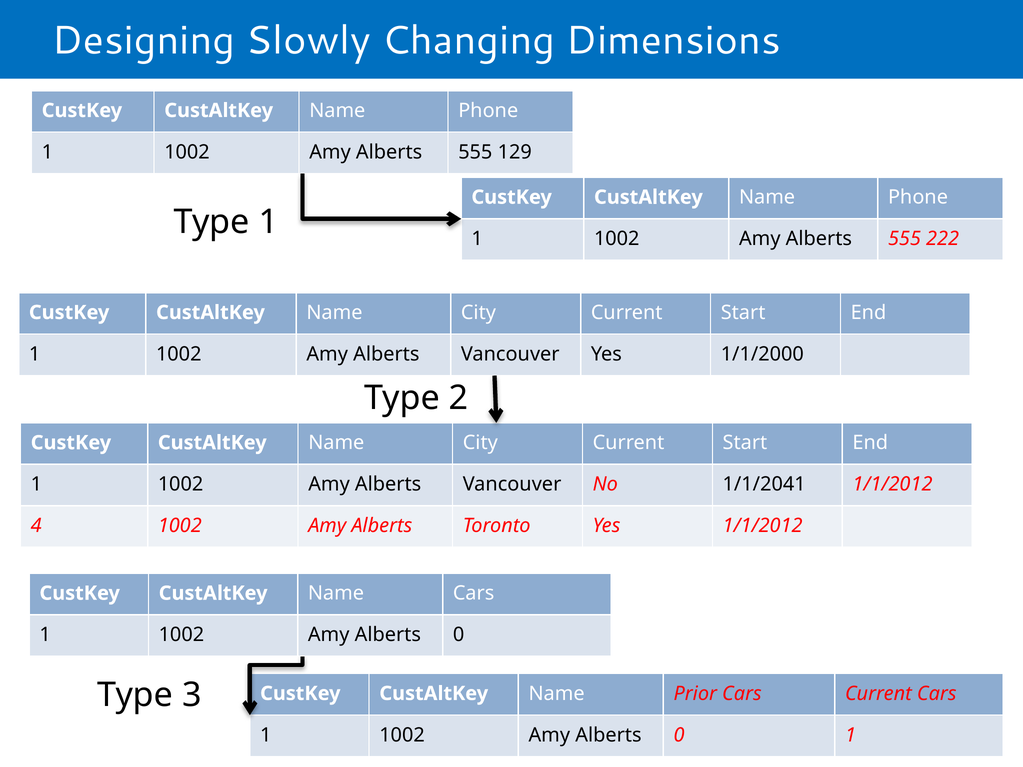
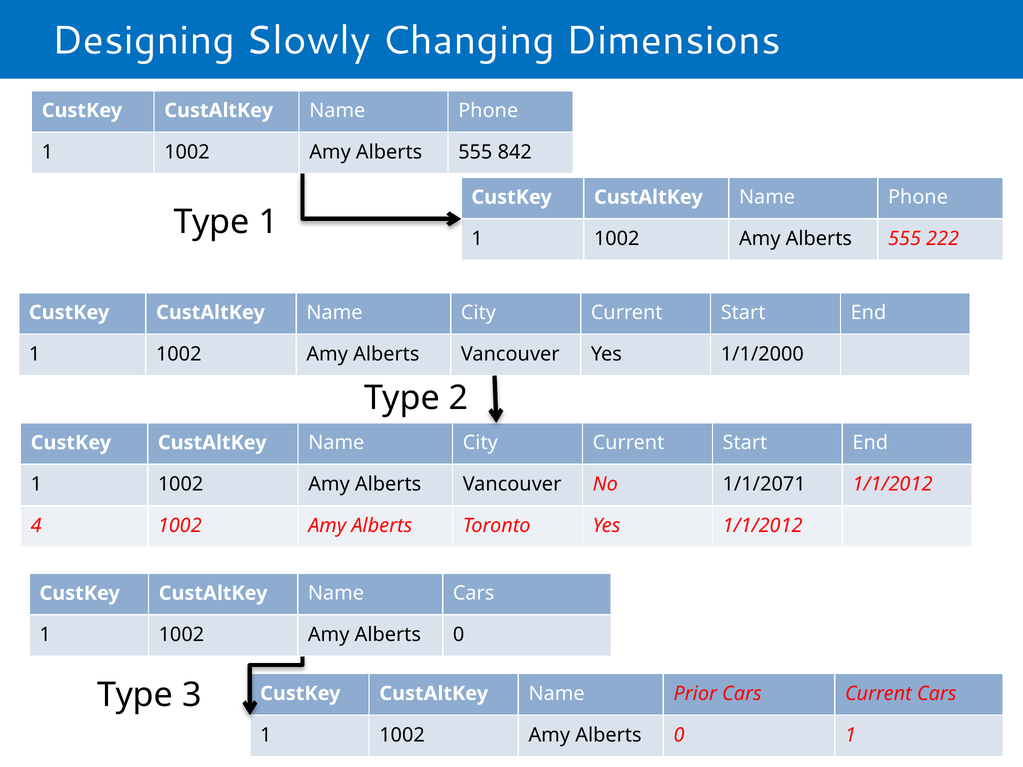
129: 129 -> 842 (515, 152)
1/1/2041: 1/1/2041 -> 1/1/2071 (764, 484)
